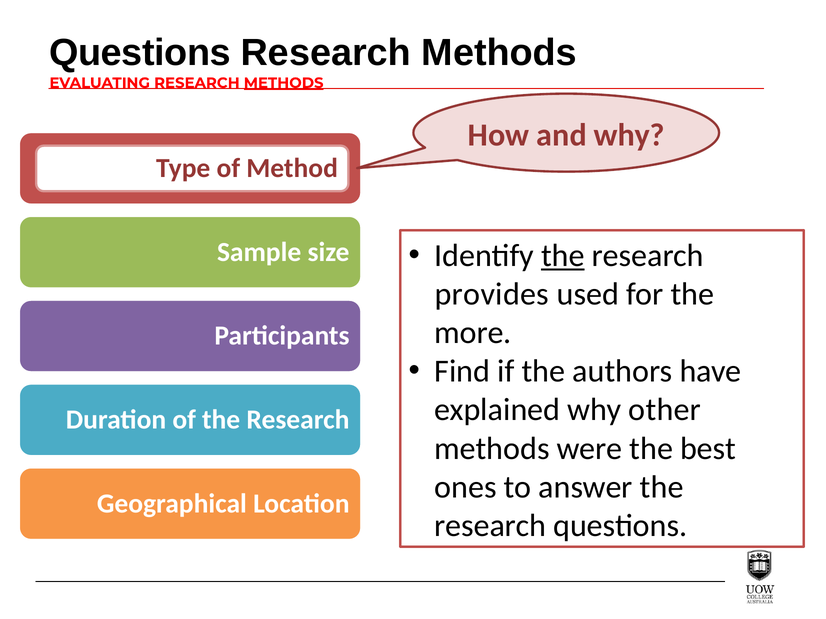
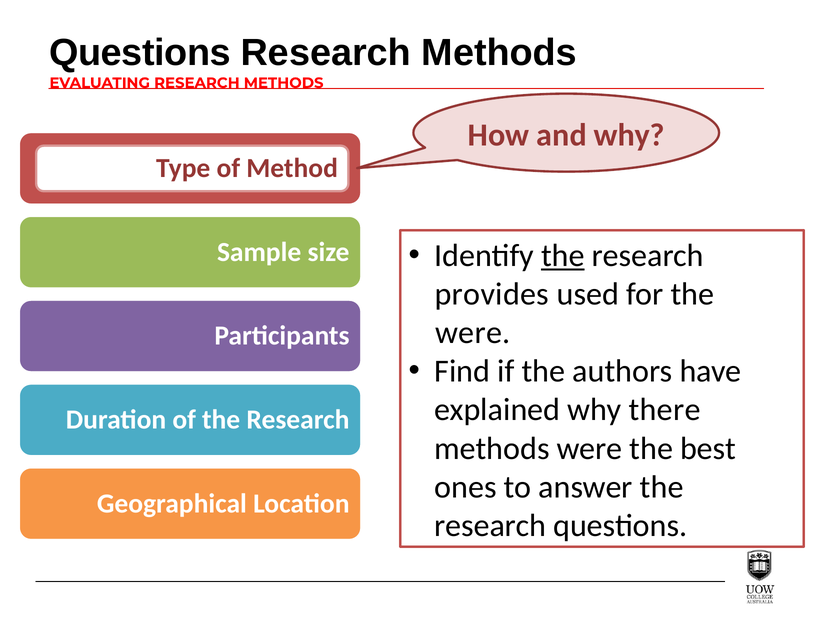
METHODS underline: present -> none (284, 83)
more: more -> were (473, 333)
other: other -> there (665, 410)
